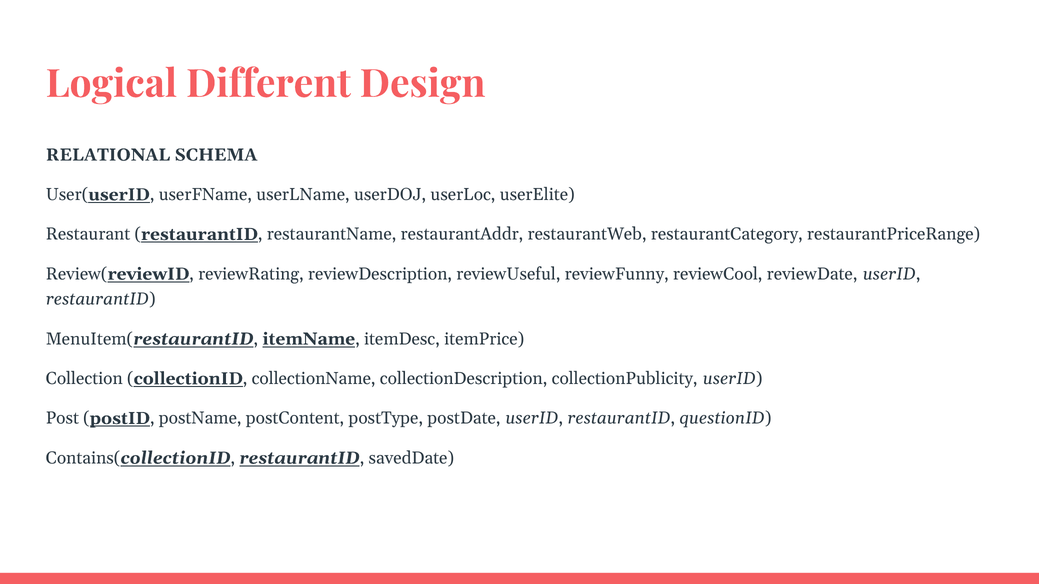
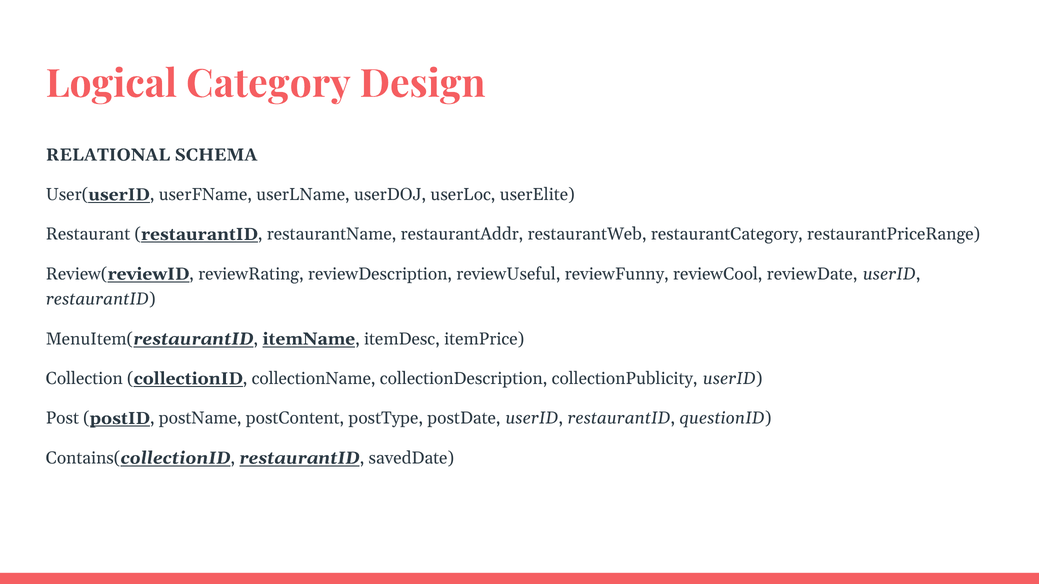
Different: Different -> Category (268, 84)
